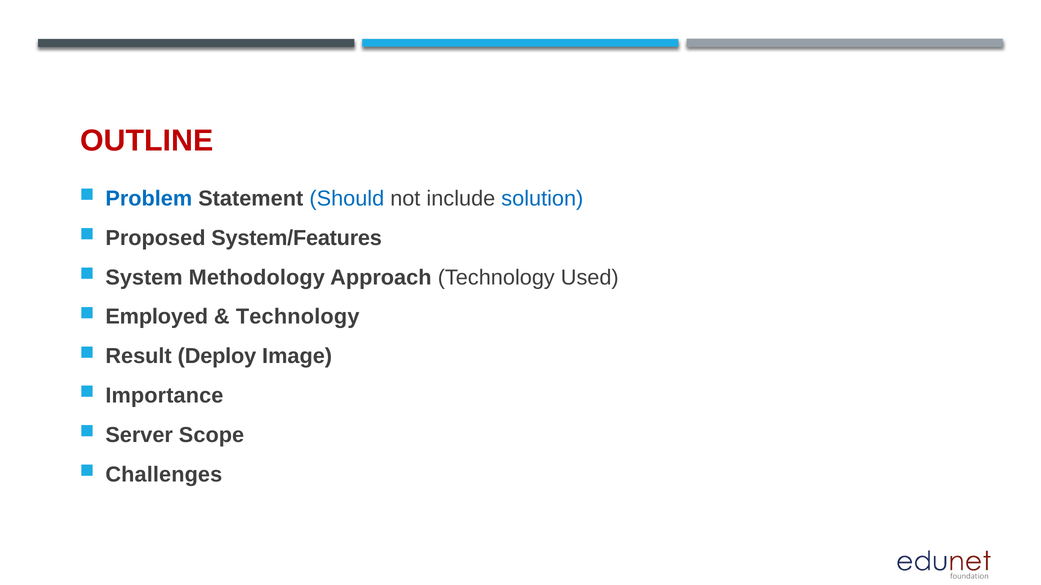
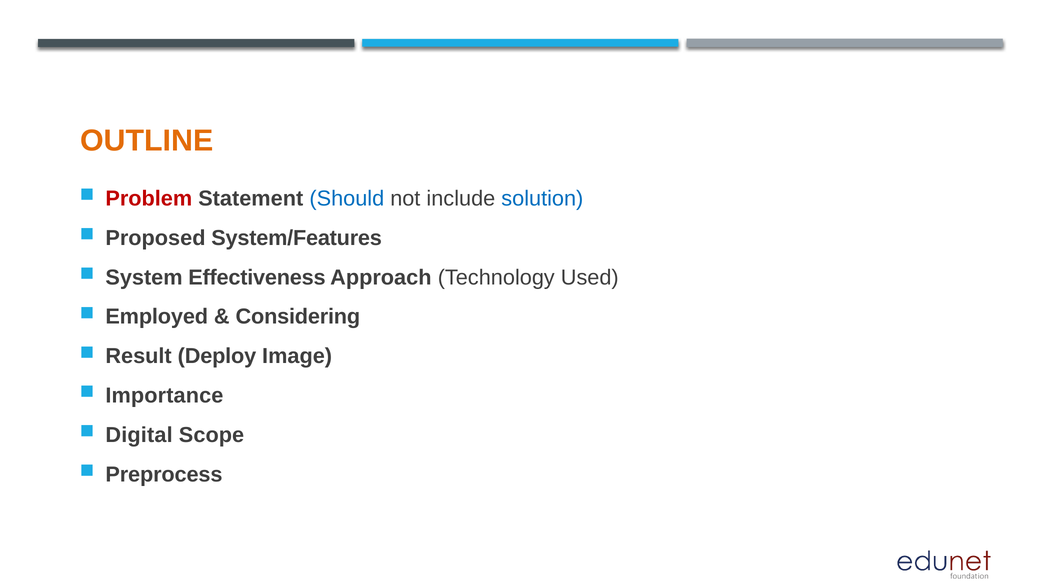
OUTLINE colour: red -> orange (147, 141)
Problem colour: blue -> red (149, 199)
Methodology: Methodology -> Effectiveness (257, 278)
Technology: Technology -> Considering (298, 317)
Server: Server -> Digital (139, 436)
Challenges: Challenges -> Preprocess (164, 475)
